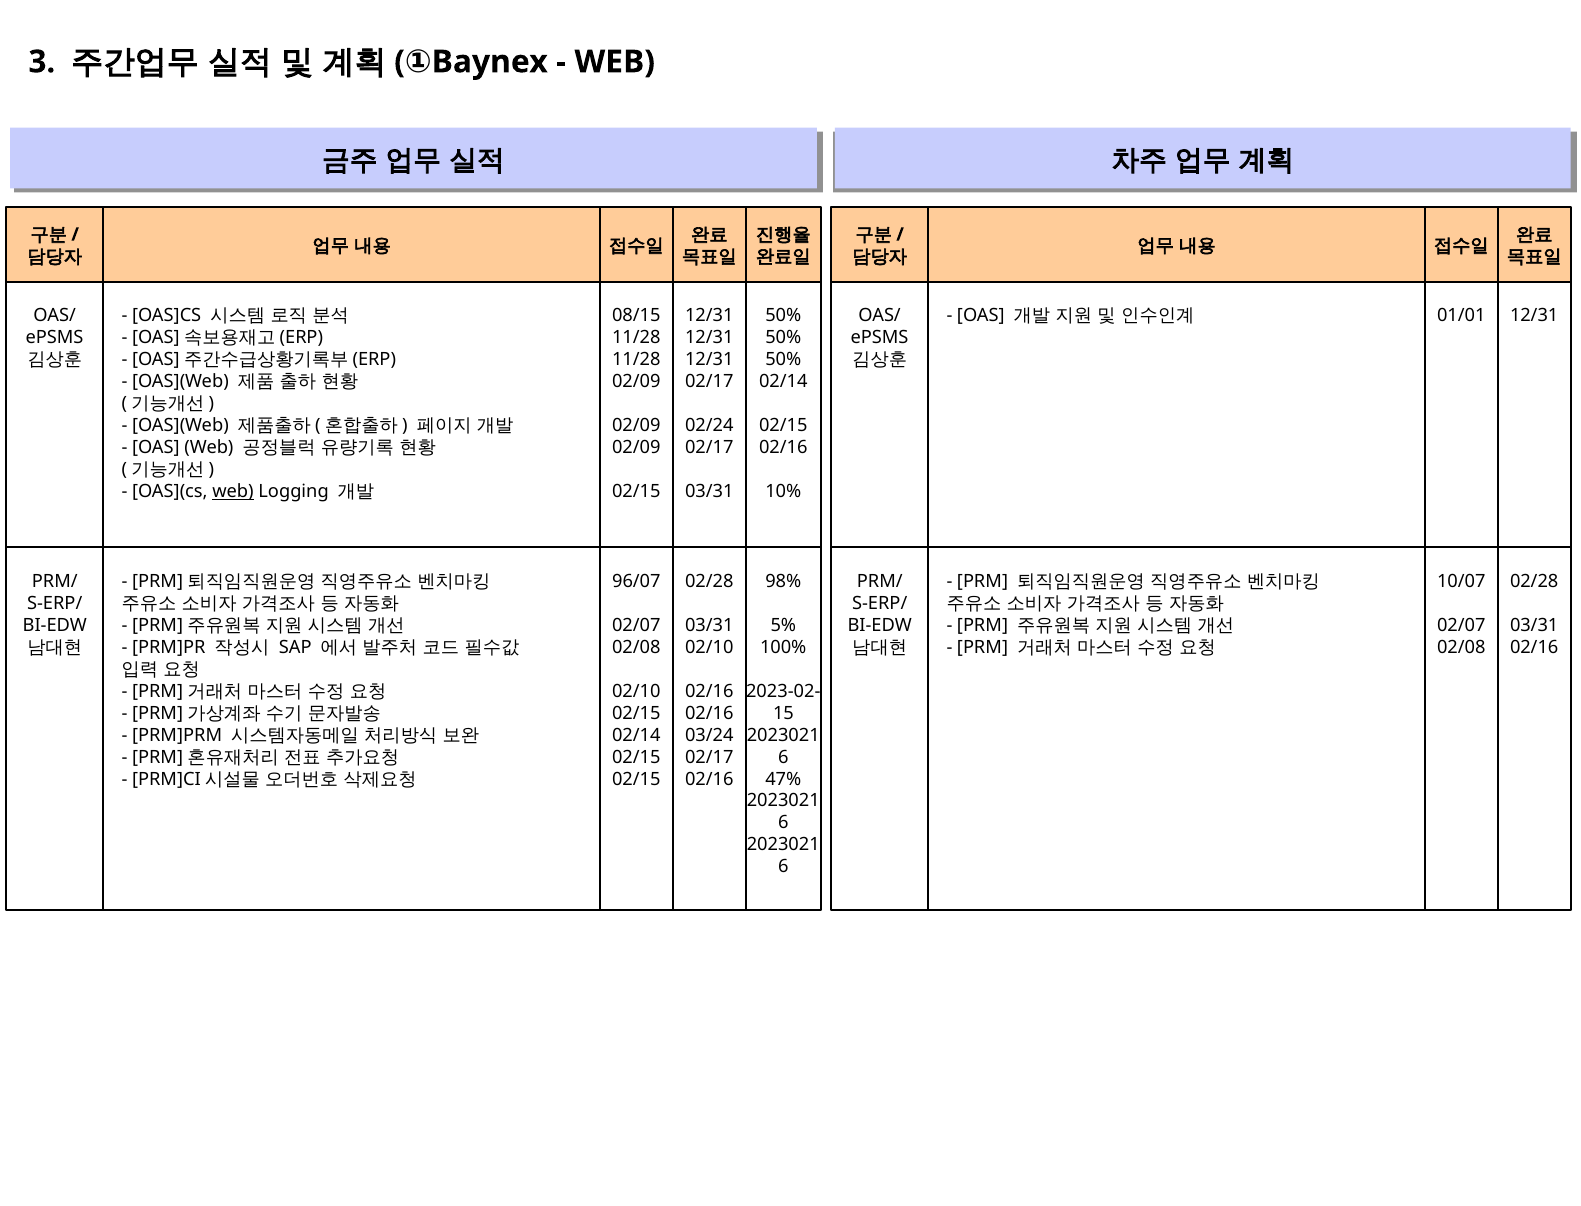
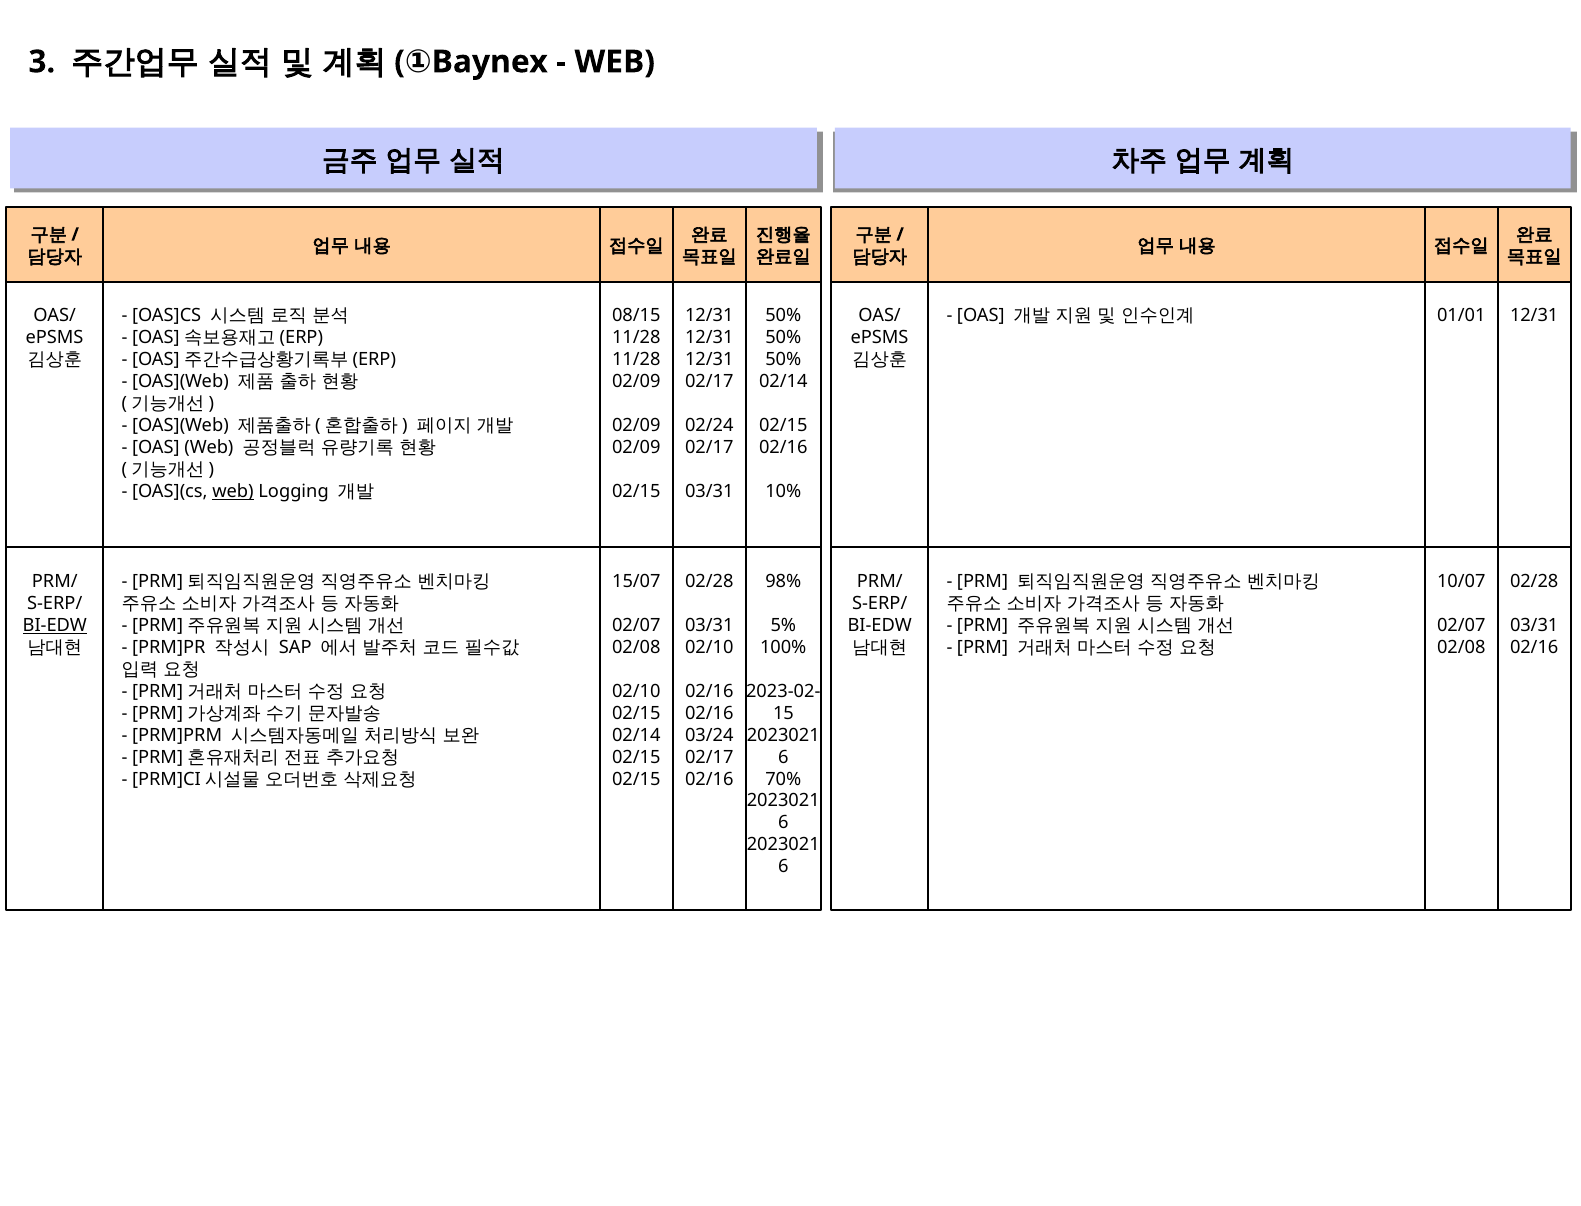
96/07: 96/07 -> 15/07 (636, 581)
BI-EDW underline: none -> present (55, 625)
47%: 47% -> 70% (783, 779)
